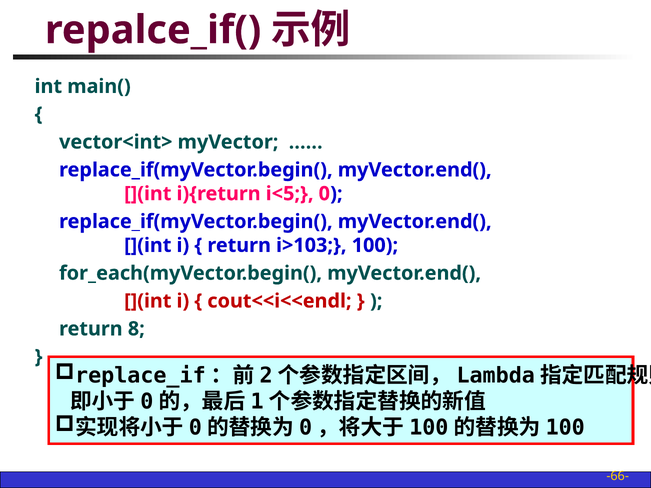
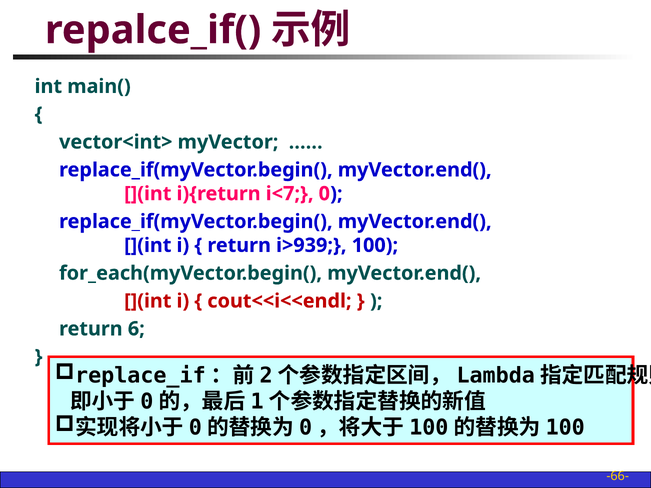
i<5: i<5 -> i<7 (290, 194)
i>103: i>103 -> i>939 (311, 245)
8: 8 -> 6 (136, 329)
